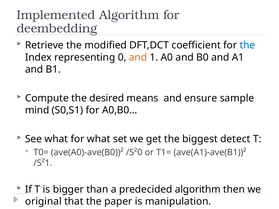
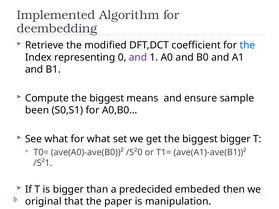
and colour: orange -> purple (138, 57)
Compute the desired: desired -> biggest (107, 98)
mind: mind -> been (37, 110)
biggest detect: detect -> bigger (235, 139)
predecided algorithm: algorithm -> embeded (198, 190)
